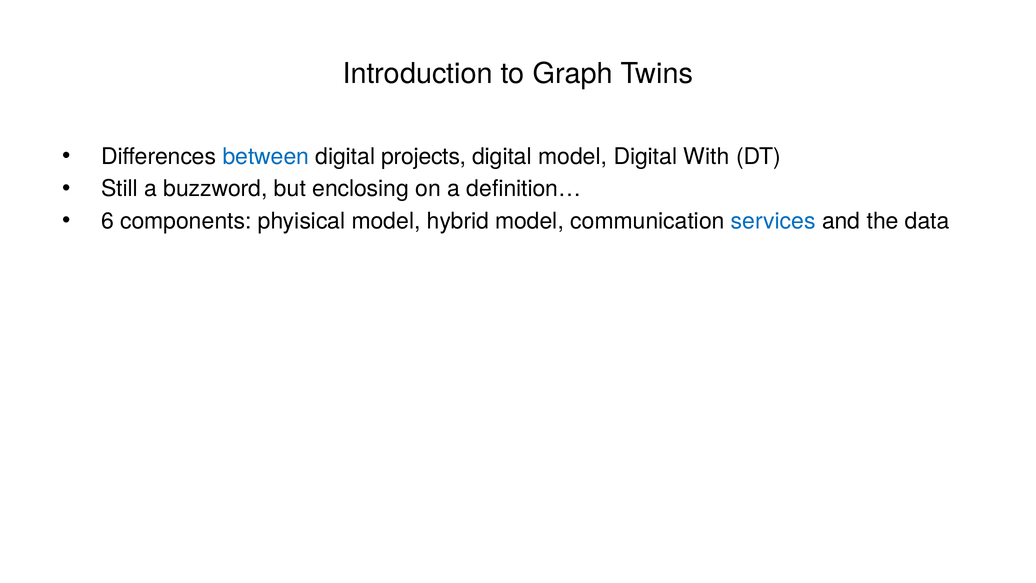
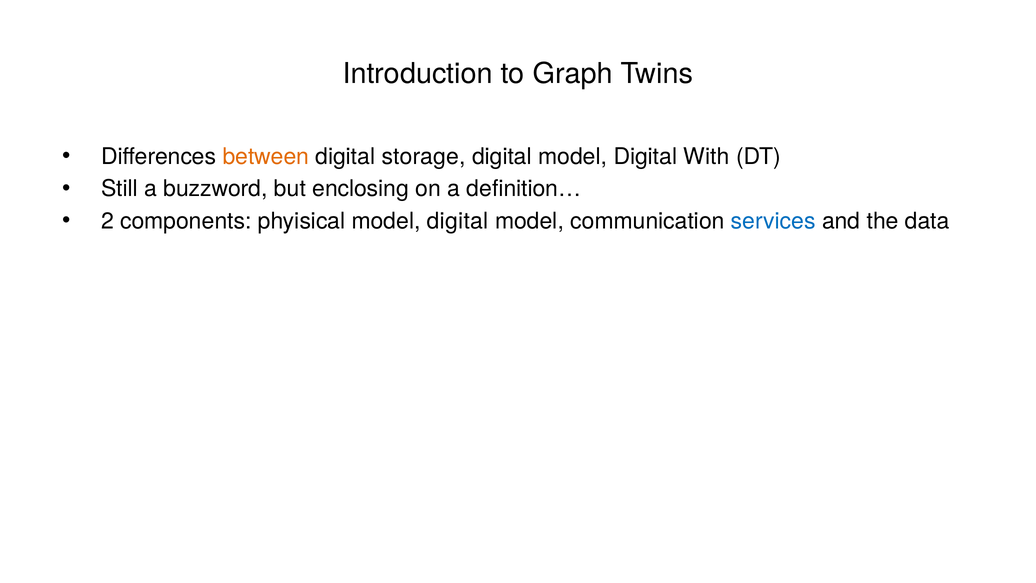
between colour: blue -> orange (266, 157)
projects: projects -> storage (424, 157)
6: 6 -> 2 (107, 221)
phyisical model hybrid: hybrid -> digital (458, 221)
